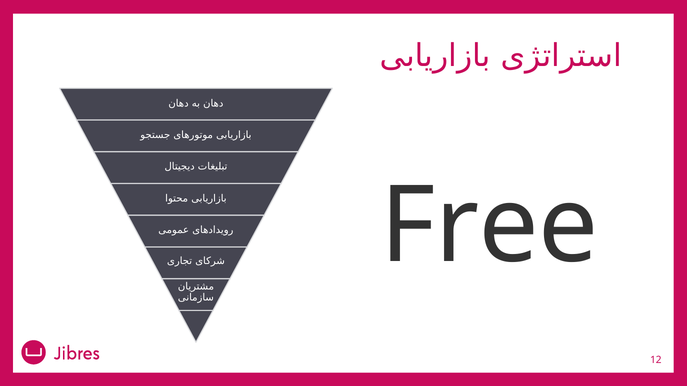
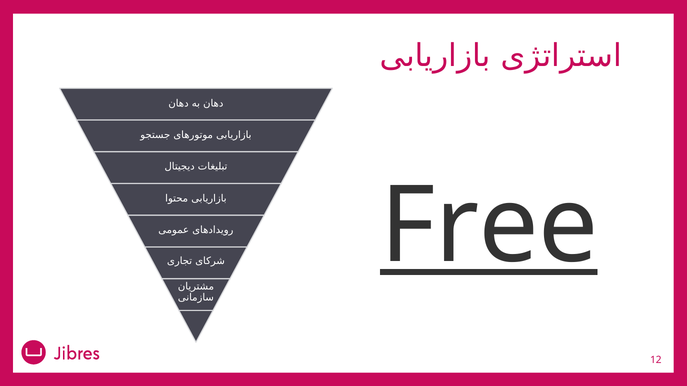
Free underline: none -> present (489, 226)
